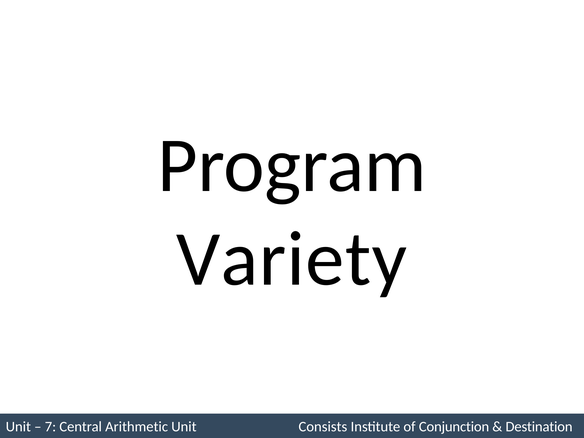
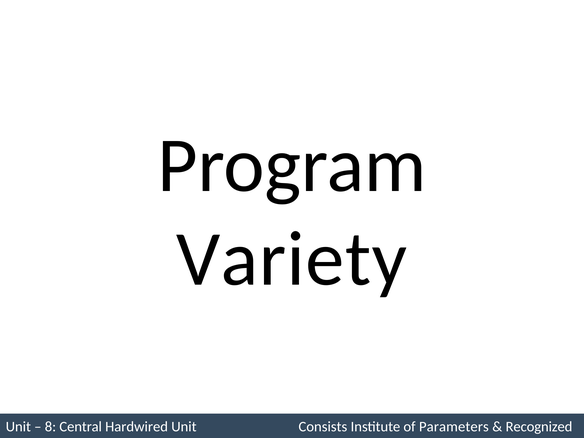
7: 7 -> 8 (50, 427)
Arithmetic: Arithmetic -> Hardwired (137, 427)
Conjunction: Conjunction -> Parameters (454, 427)
Destination: Destination -> Recognized (539, 427)
